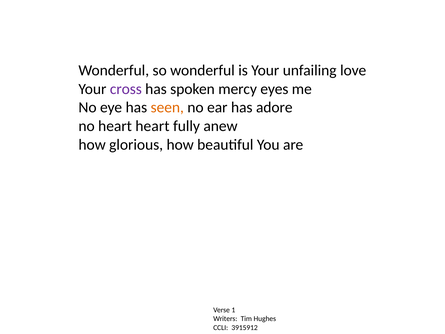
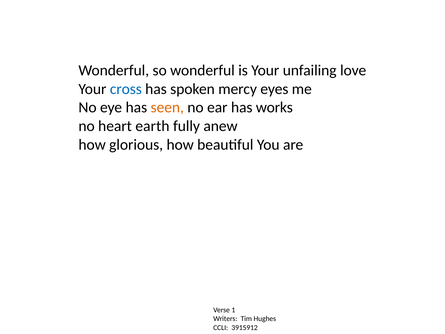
cross colour: purple -> blue (126, 89)
adore: adore -> works (274, 107)
heart heart: heart -> earth (152, 126)
